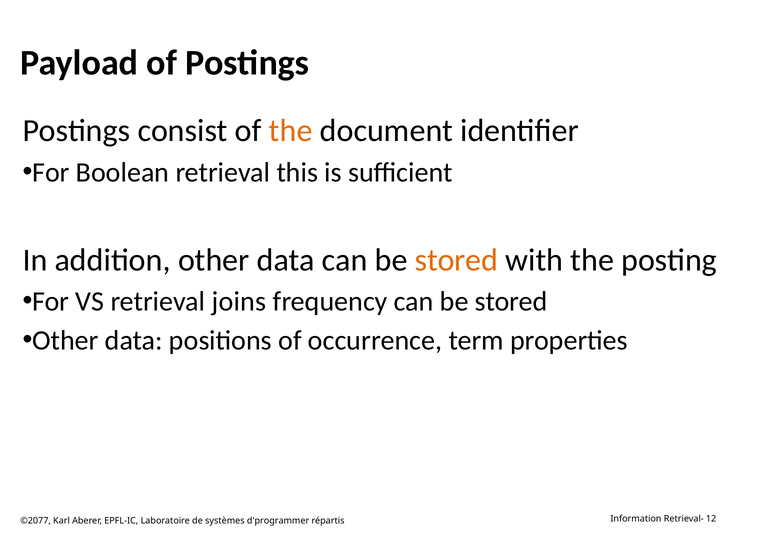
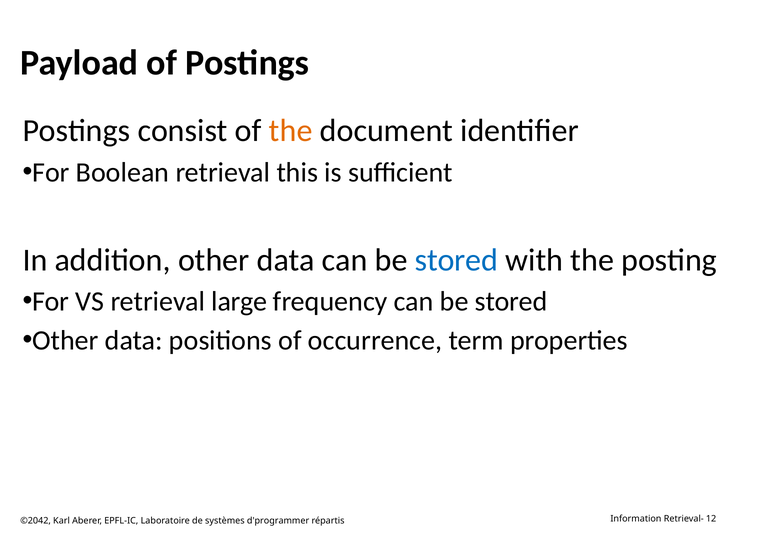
stored colour: orange -> blue (456, 260)
joins: joins -> large (239, 302)
©2077: ©2077 -> ©2042 (36, 521)
